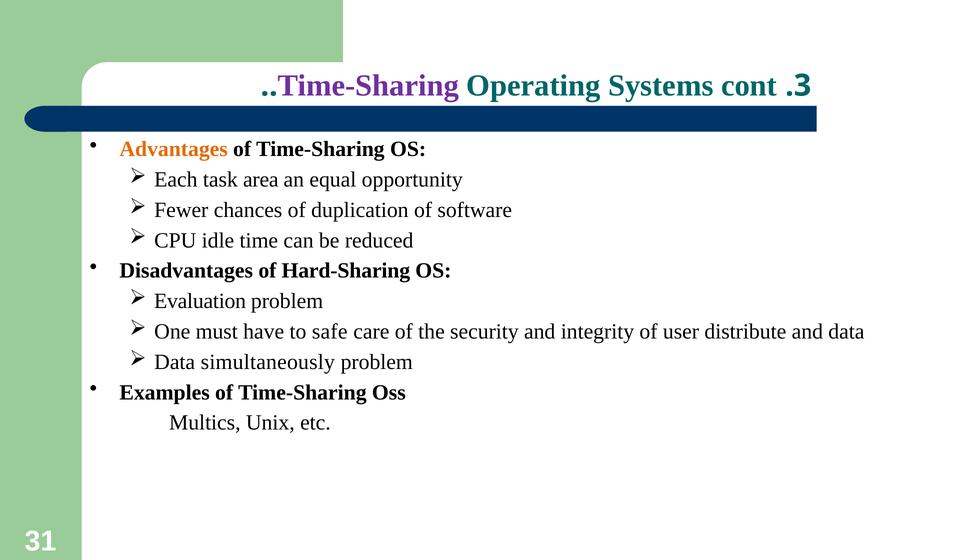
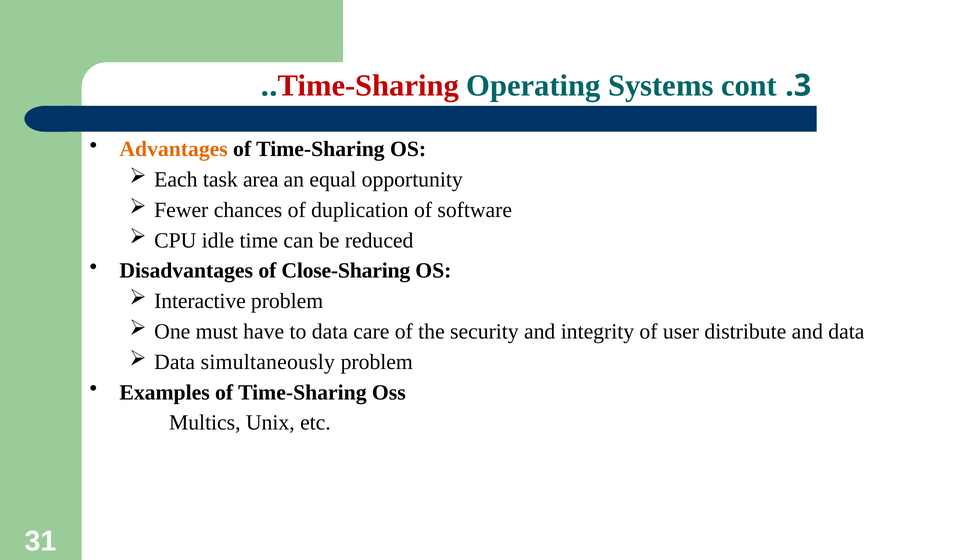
Time-Sharing colour: purple -> red (368, 86)
Hard-Sharing: Hard-Sharing -> Close-Sharing (346, 271)
Evaluation: Evaluation -> Interactive (200, 301)
to safe: safe -> data (330, 332)
